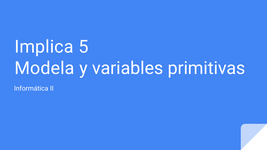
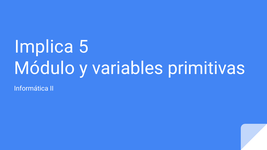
Modela: Modela -> Módulo (44, 68)
